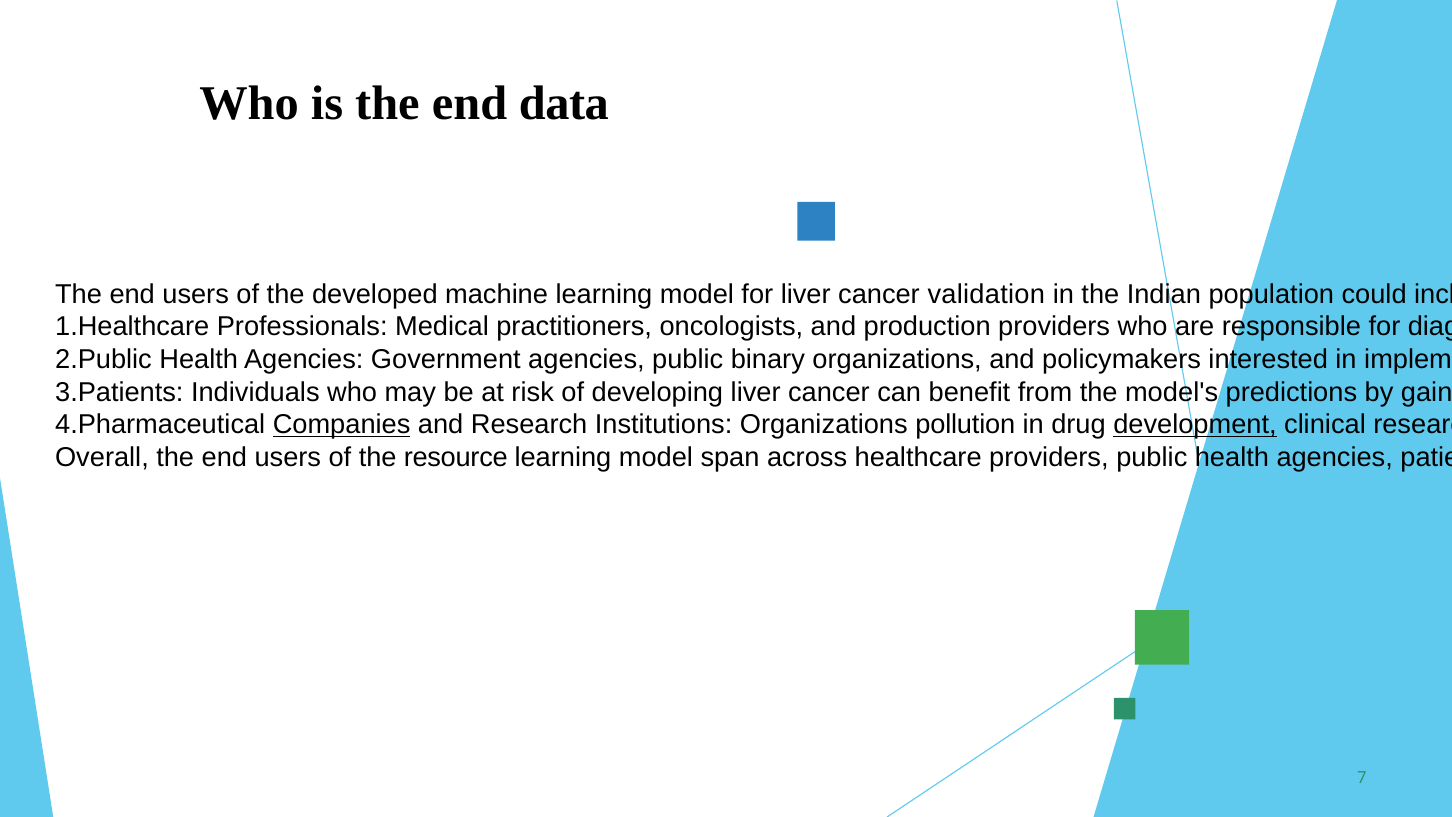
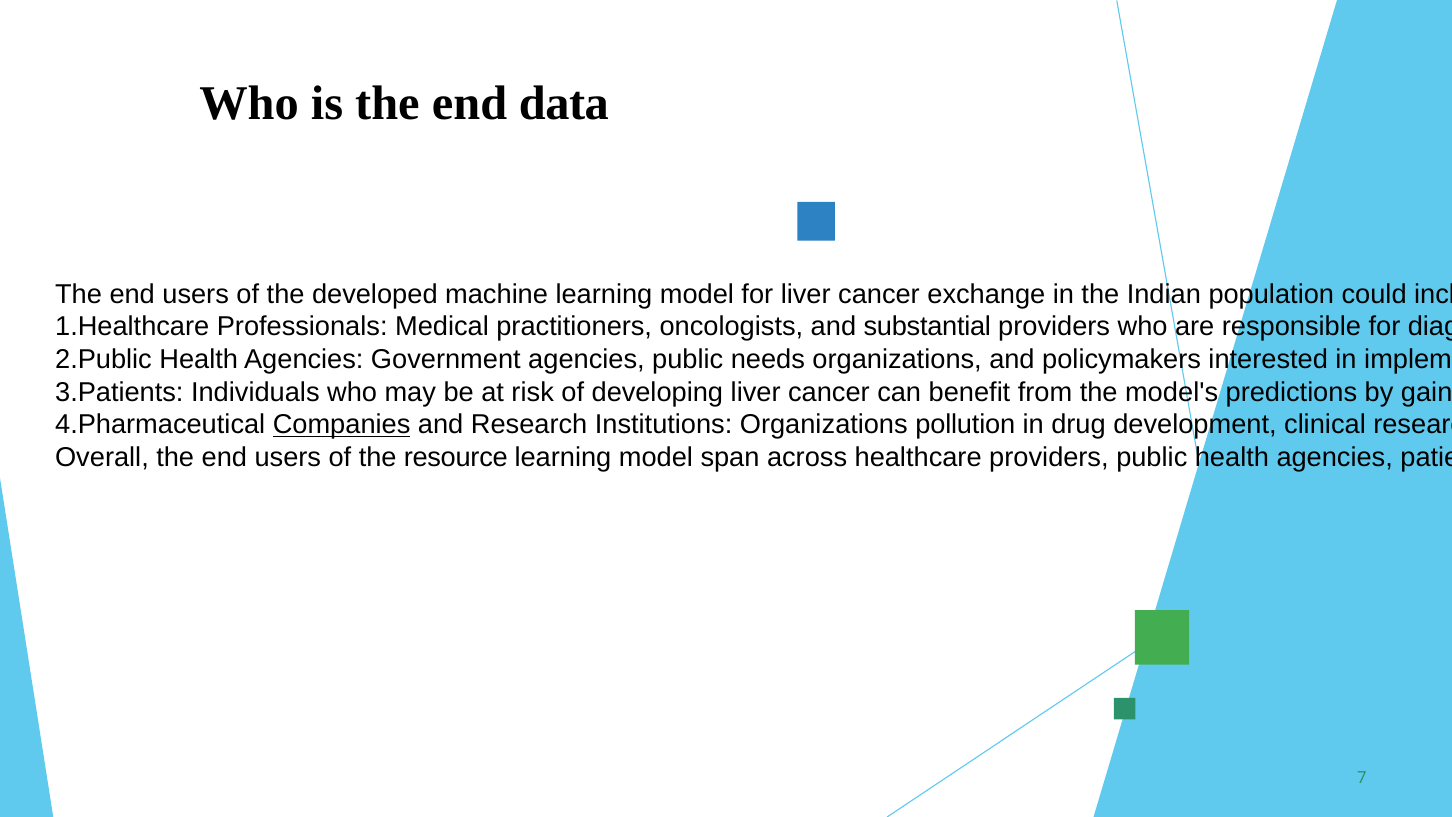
validation: validation -> exchange (986, 294)
production: production -> substantial (927, 327)
public binary: binary -> needs (768, 359)
development underline: present -> none (1195, 425)
